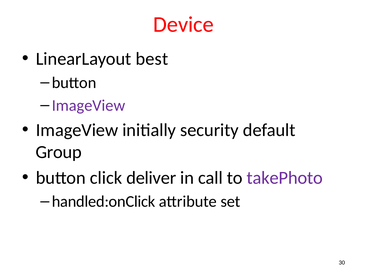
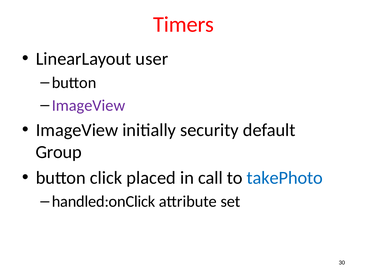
Device: Device -> Timers (184, 25)
best: best -> user (152, 59)
deliver: deliver -> placed (151, 178)
takePhoto colour: purple -> blue (285, 178)
